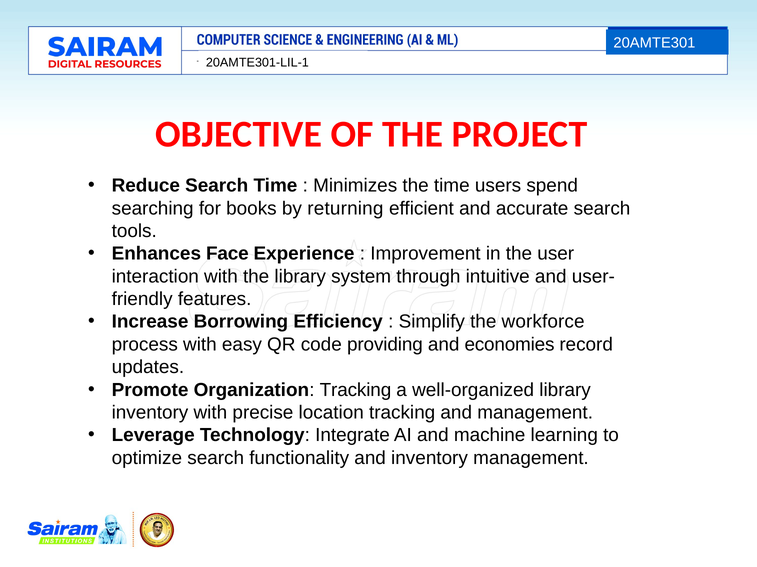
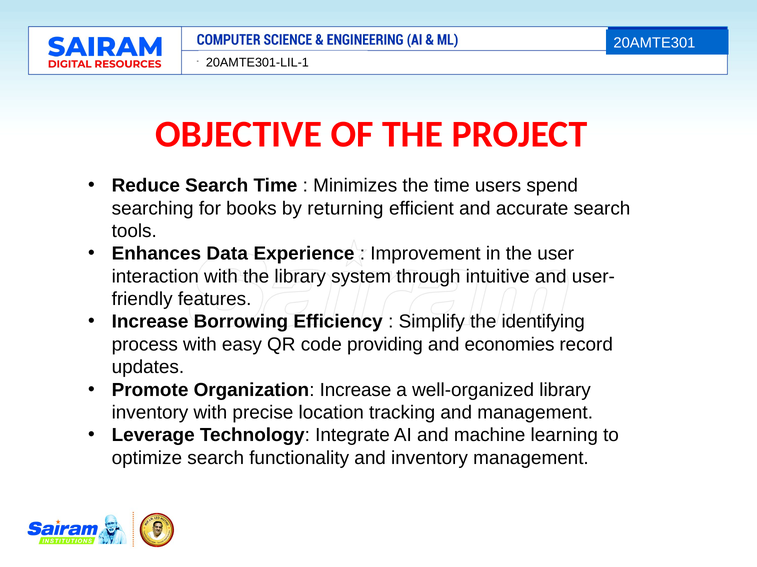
Face: Face -> Data (227, 254)
workforce: workforce -> identifying (543, 322)
Organization Tracking: Tracking -> Increase (355, 390)
